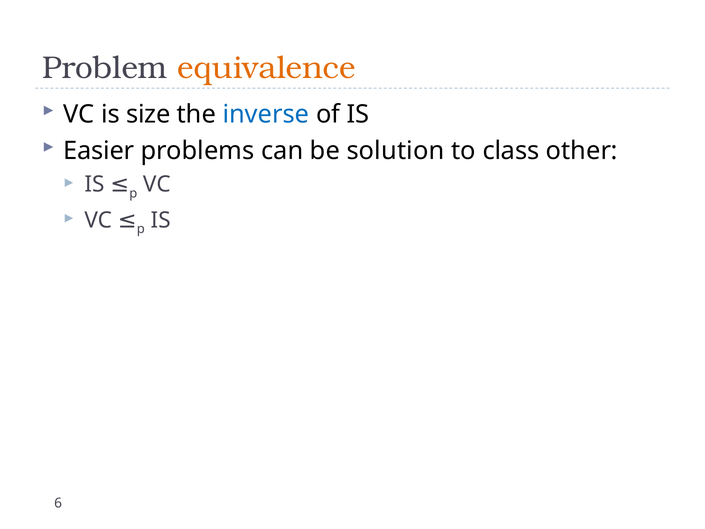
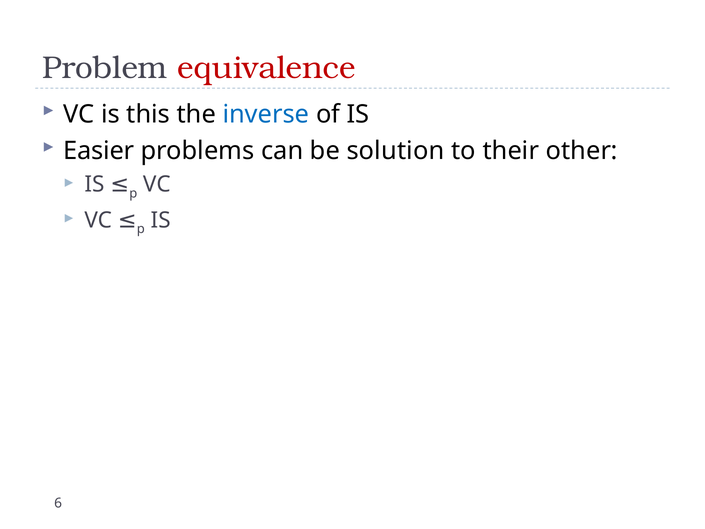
equivalence colour: orange -> red (266, 68)
size: size -> this (148, 115)
class: class -> their (511, 151)
